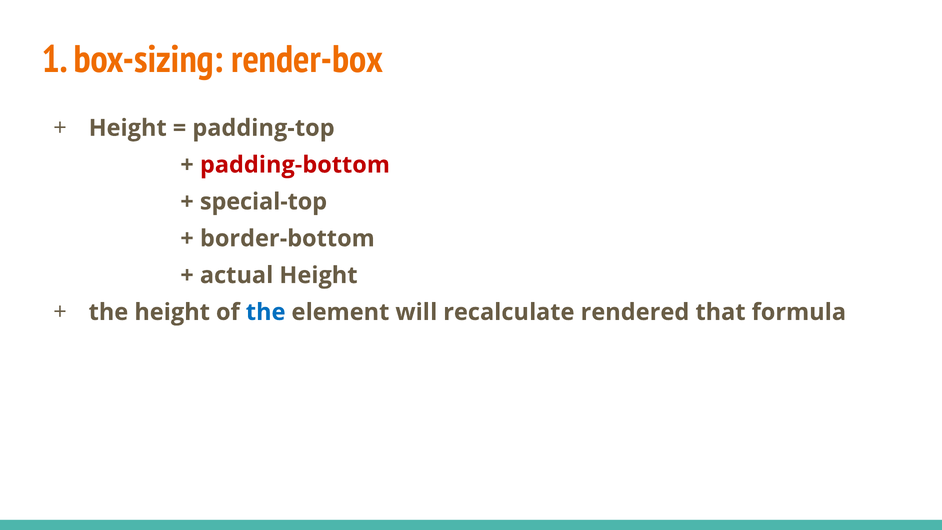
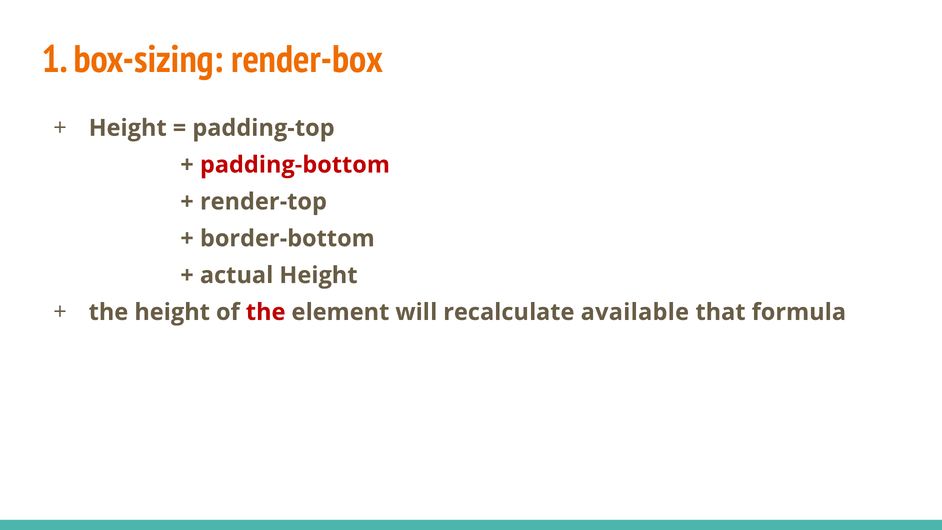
special-top: special-top -> render-top (263, 202)
the colour: blue -> red (266, 312)
rendered: rendered -> available (635, 312)
